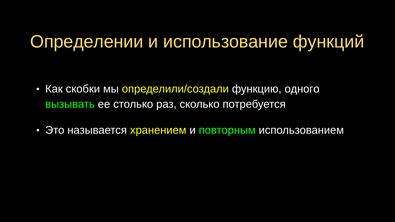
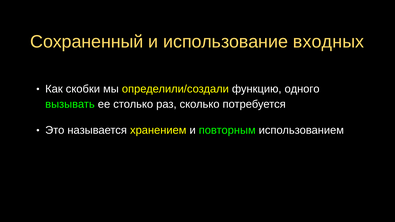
Определении: Определении -> Сохраненный (87, 42)
функций: функций -> входных (329, 42)
